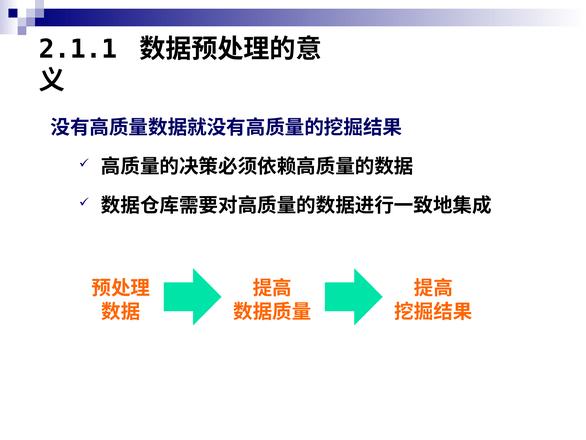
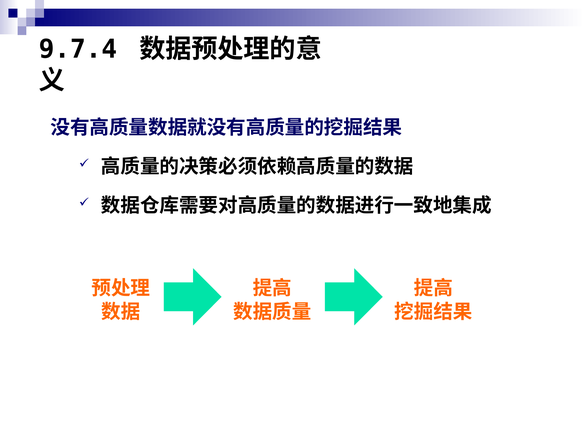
2.1.1: 2.1.1 -> 9.7.4 (78, 49)
